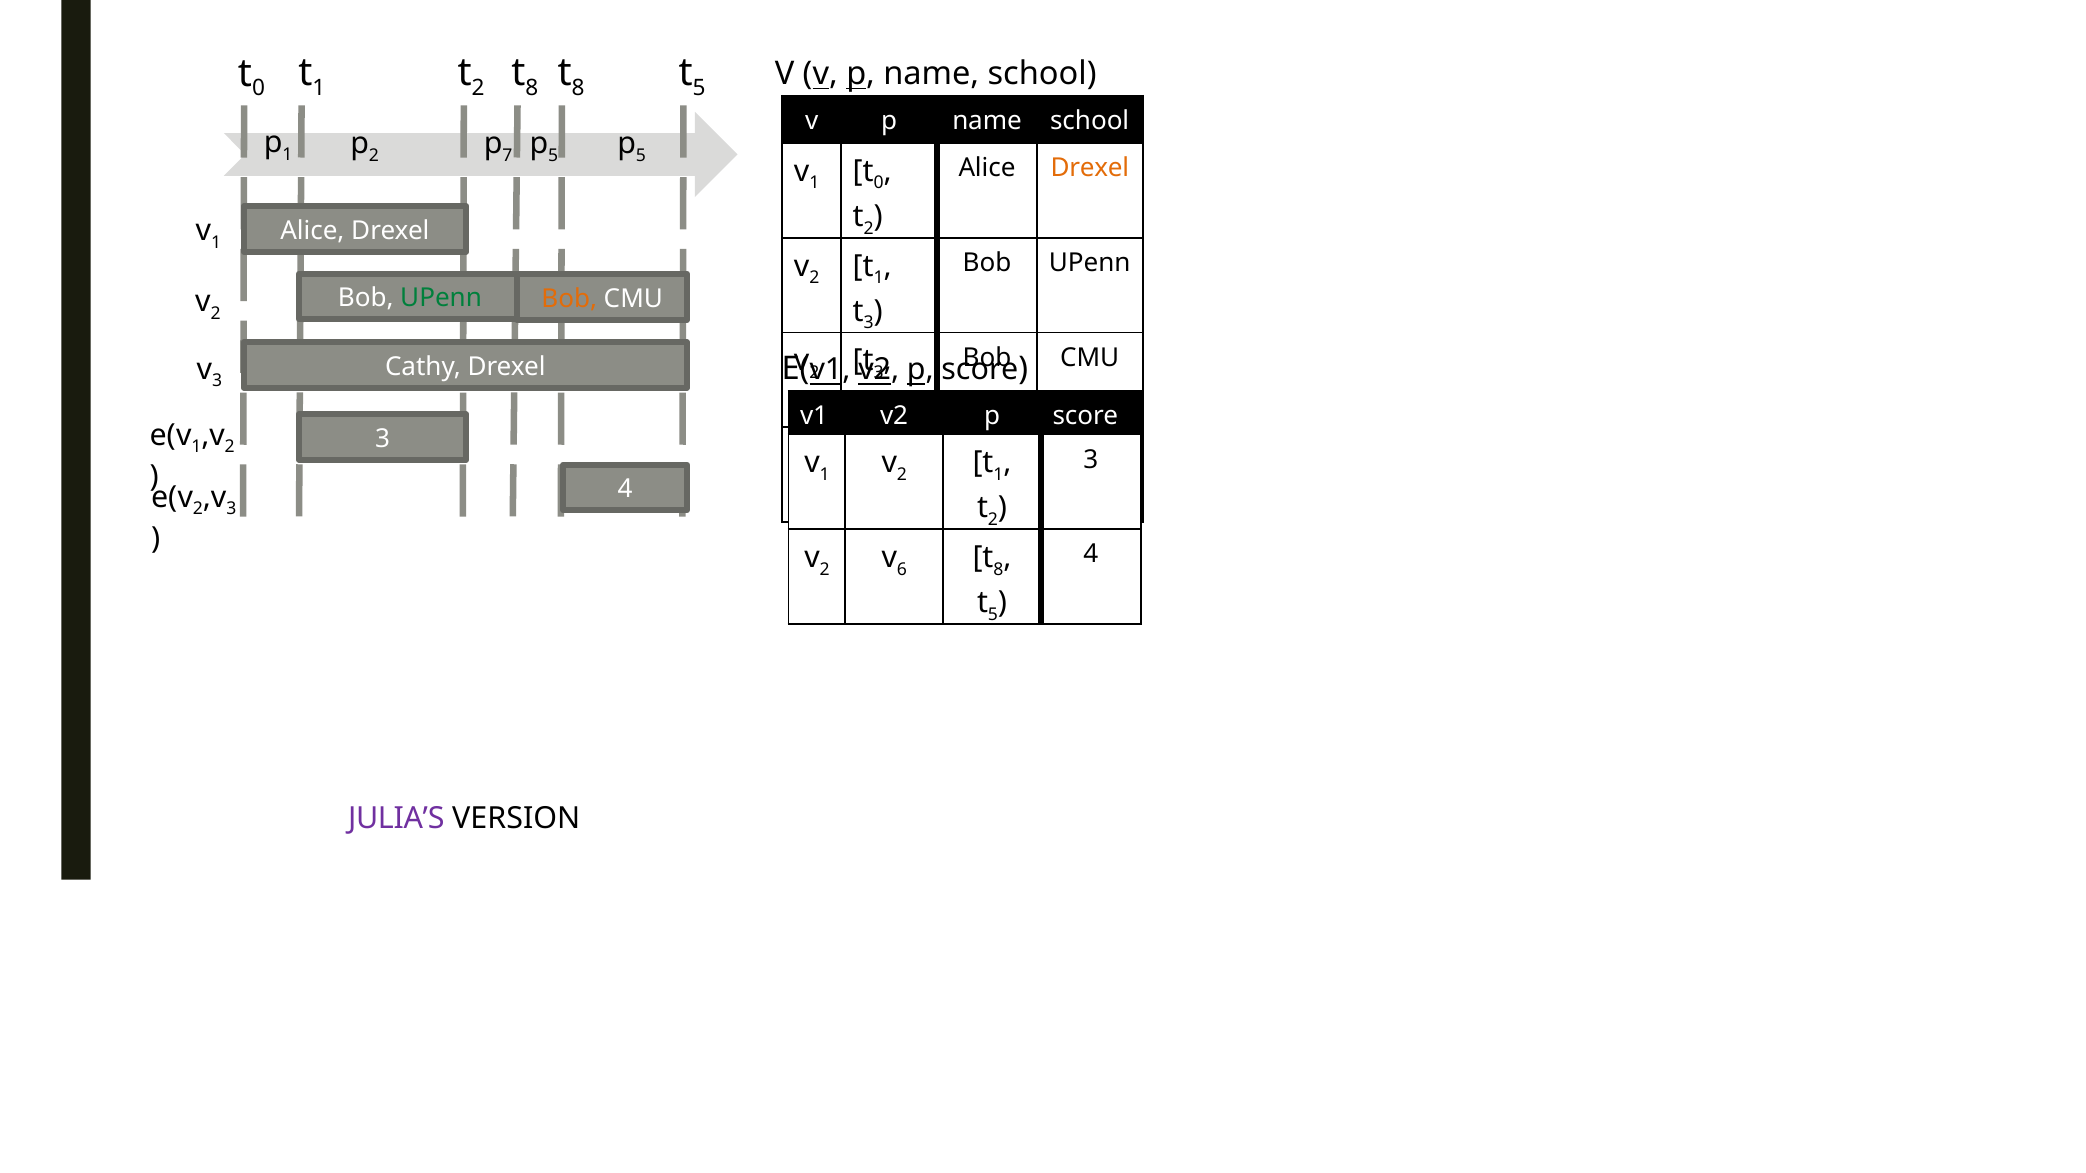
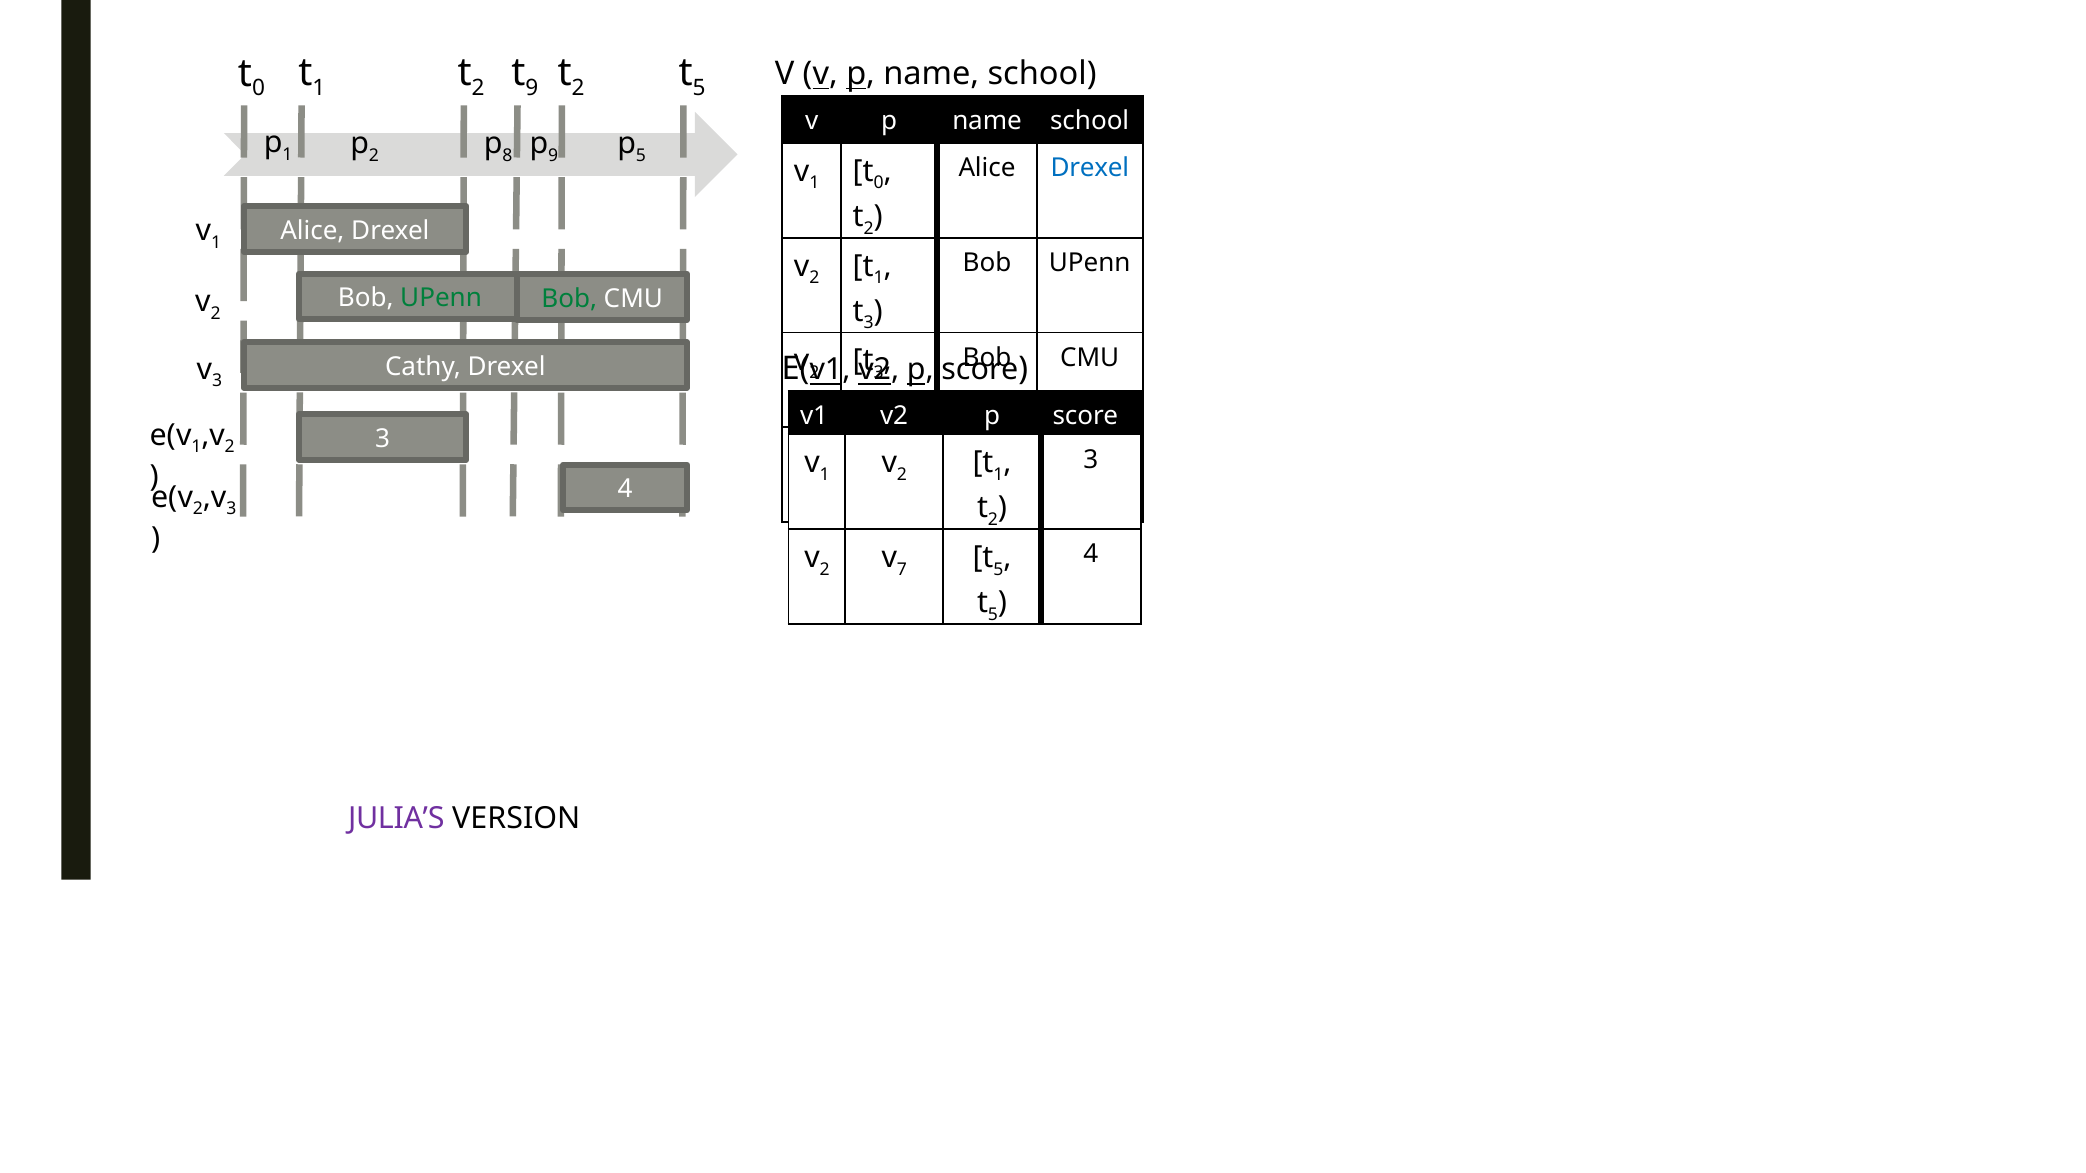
8: 8 -> 9 (532, 88)
8: 8 -> 2 (578, 88)
7: 7 -> 8 (507, 156)
5: 5 -> 9 (553, 156)
Drexel colour: orange -> blue (1090, 168)
Bob colour: orange -> green (569, 299)
6: 6 -> 7 (902, 569)
8: 8 -> 5 (998, 569)
